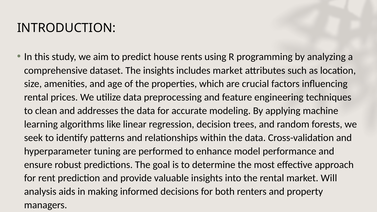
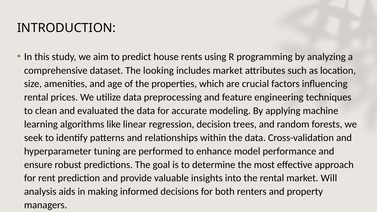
The insights: insights -> looking (158, 70)
addresses: addresses -> evaluated (98, 111)
